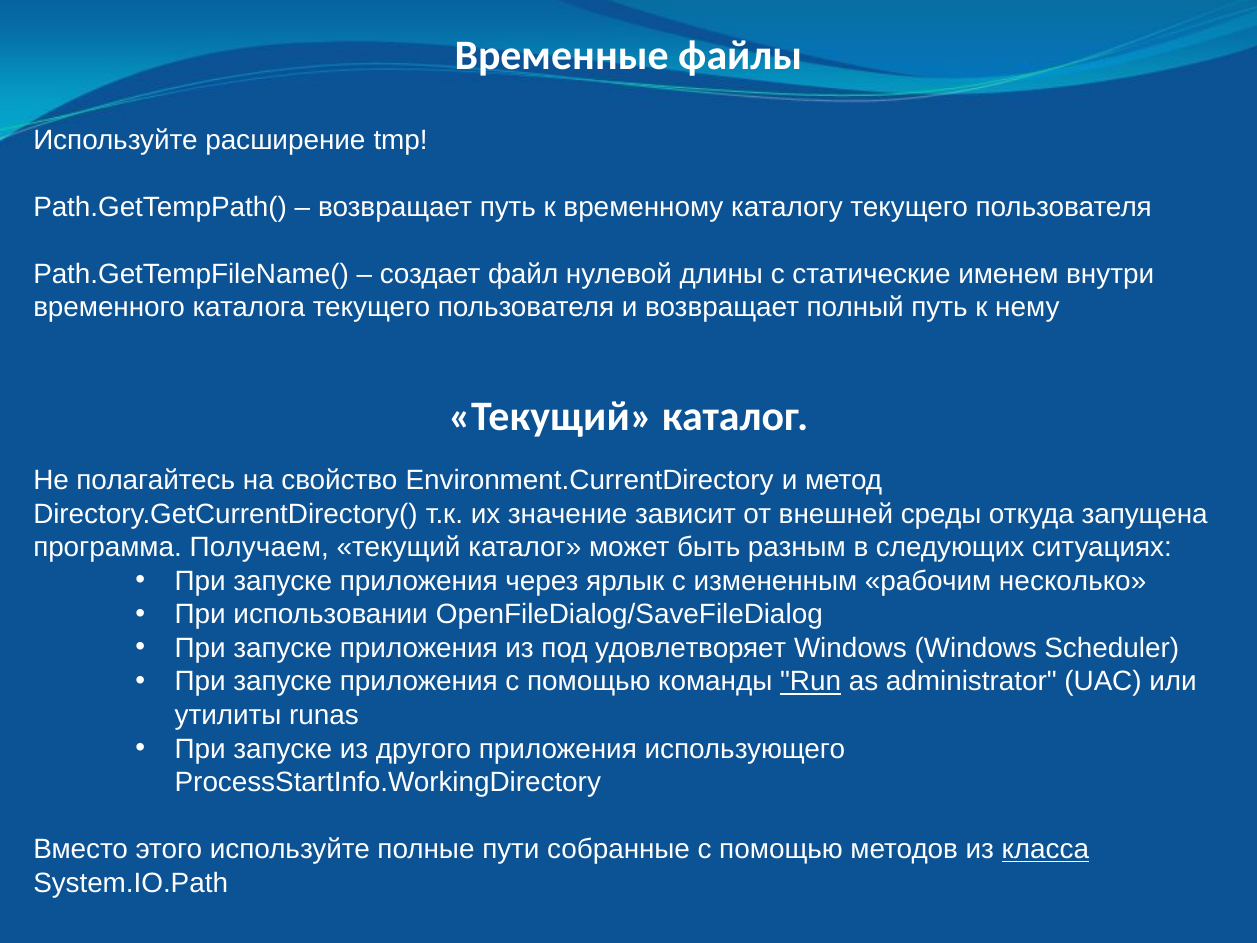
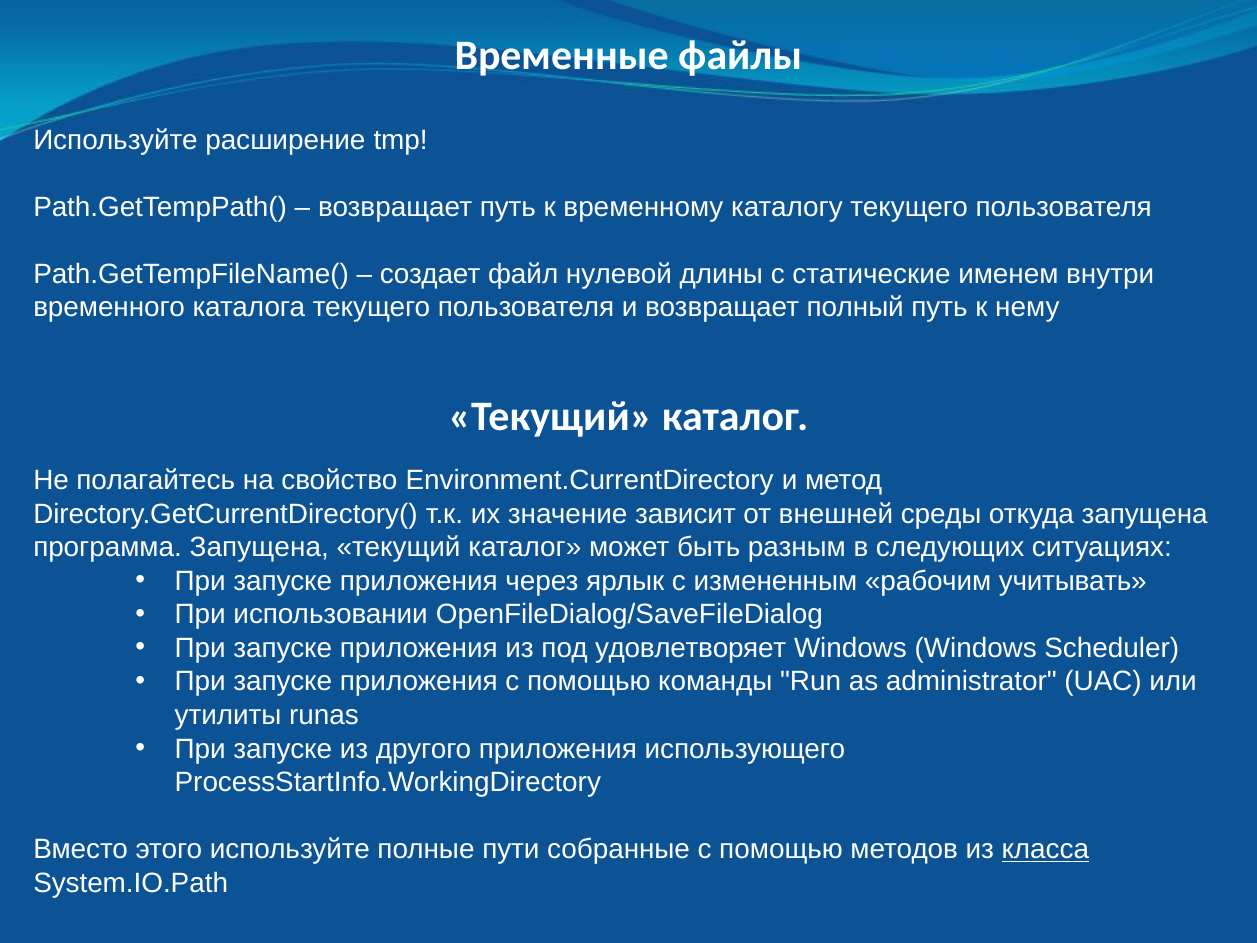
программа Получаем: Получаем -> Запущена (259, 548)
несколько: несколько -> учитывать (1073, 581)
Run underline: present -> none (811, 682)
